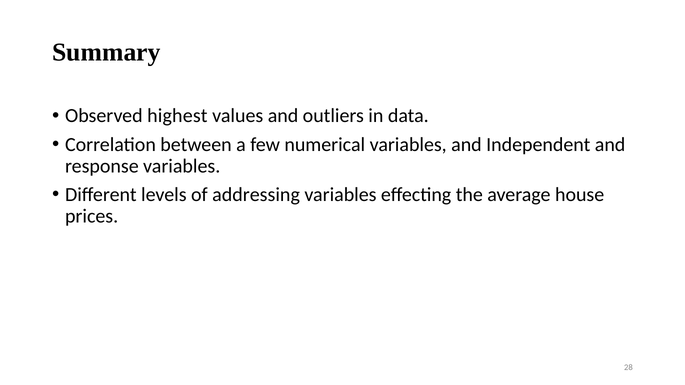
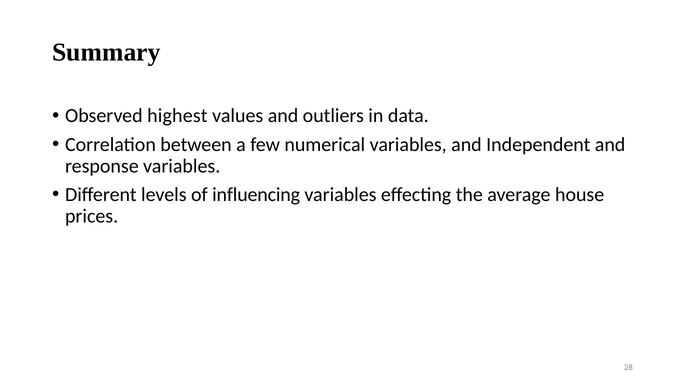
addressing: addressing -> influencing (256, 195)
